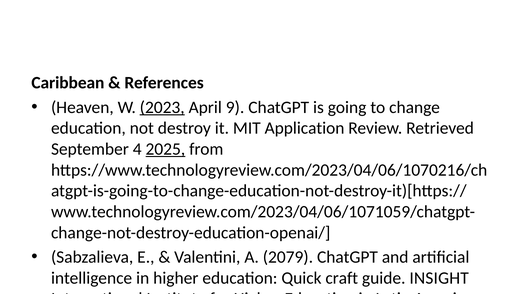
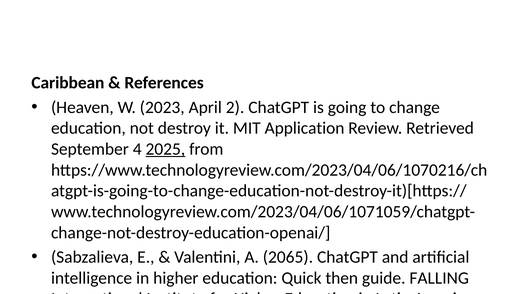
2023 underline: present -> none (162, 107)
9: 9 -> 2 (235, 107)
2079: 2079 -> 2065 (288, 257)
craft: craft -> then (342, 278)
INSIGHT: INSIGHT -> FALLING (439, 278)
